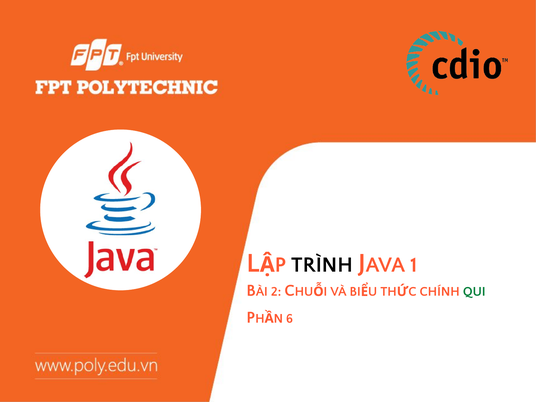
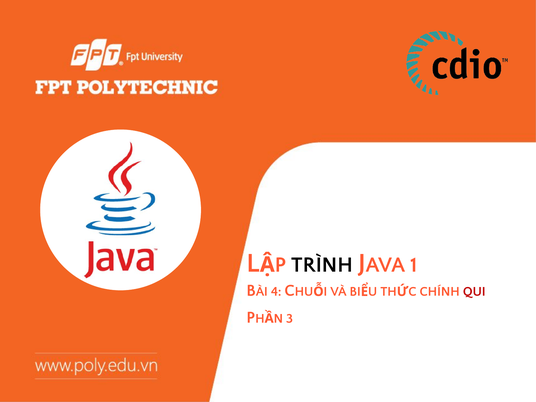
2: 2 -> 4 (276, 292)
QUI colour: green -> red (474, 292)
6: 6 -> 3 (289, 318)
